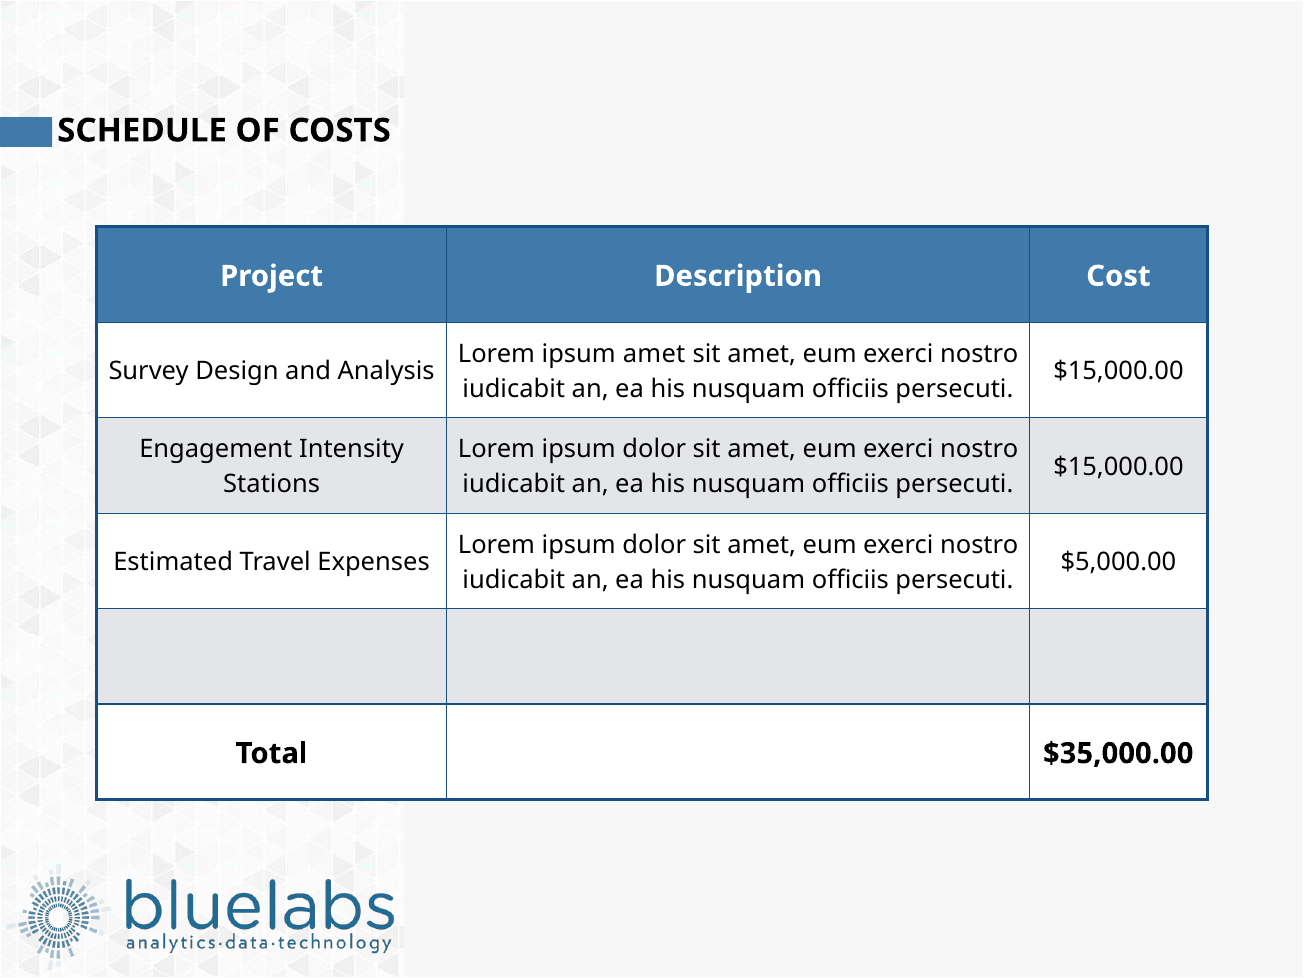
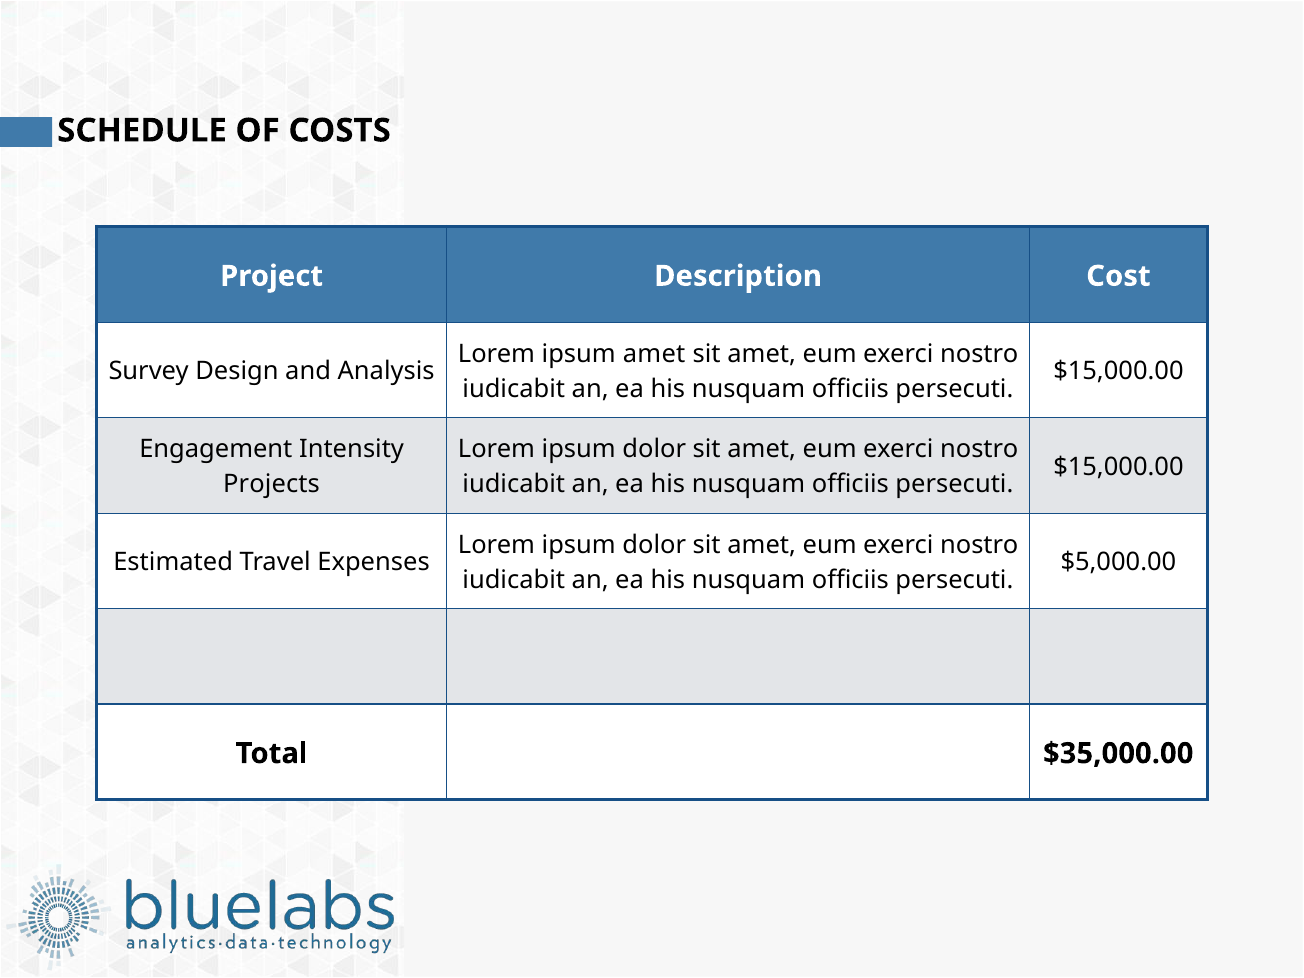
Stations: Stations -> Projects (272, 484)
